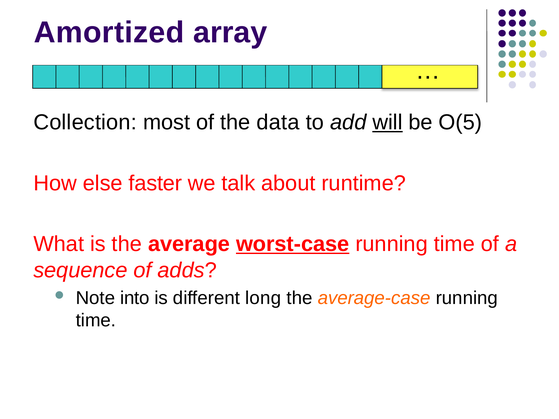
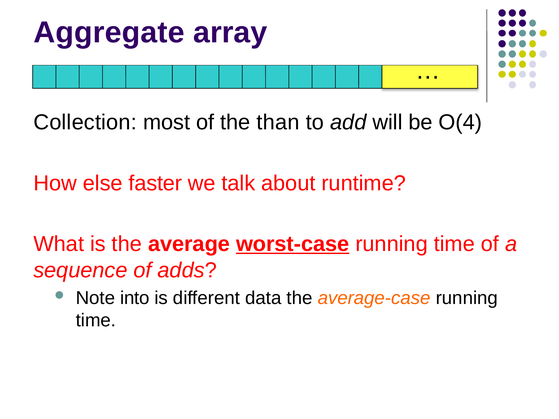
Amortized: Amortized -> Aggregate (109, 32)
data: data -> than (278, 122)
will underline: present -> none (387, 122)
O(5: O(5 -> O(4 (460, 122)
long: long -> data (263, 298)
